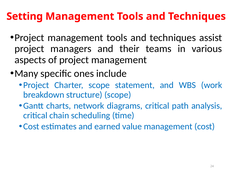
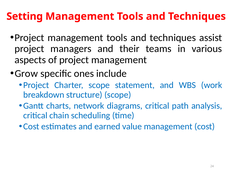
Many: Many -> Grow (26, 73)
